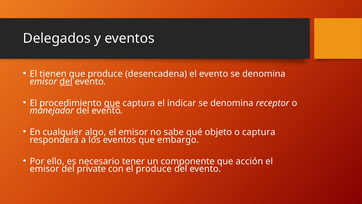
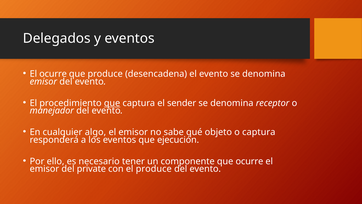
El tienen: tienen -> ocurre (53, 74)
del underline: present -> none (66, 81)
indicar: indicar -> sender (182, 103)
embargo: embargo -> ejecución (178, 140)
que acción: acción -> ocurre (249, 161)
